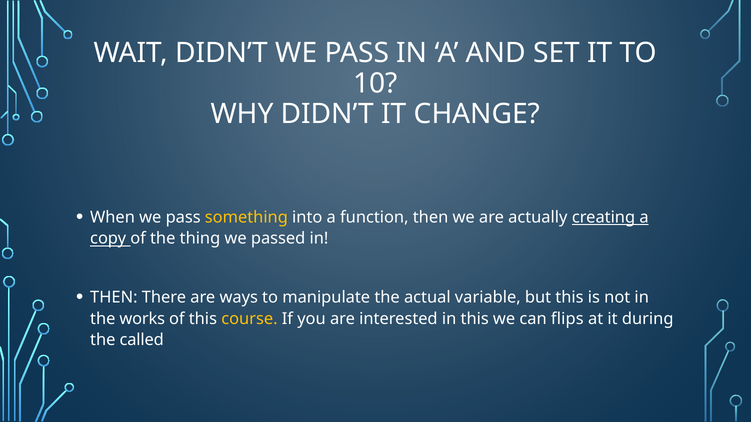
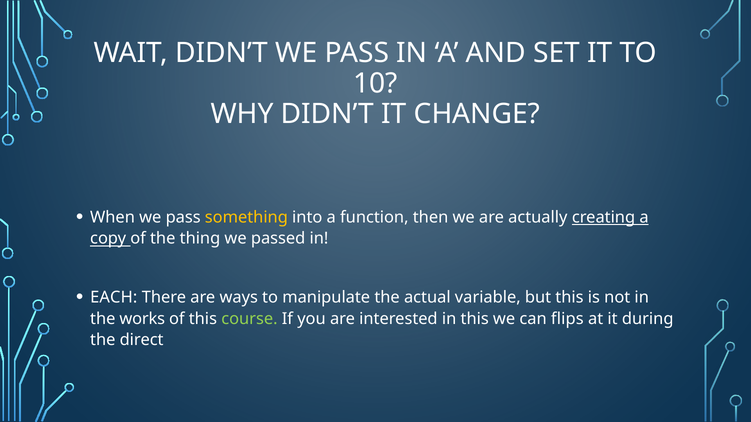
THEN: THEN -> EACH (114, 298)
course colour: yellow -> light green (249, 319)
called: called -> direct (142, 340)
